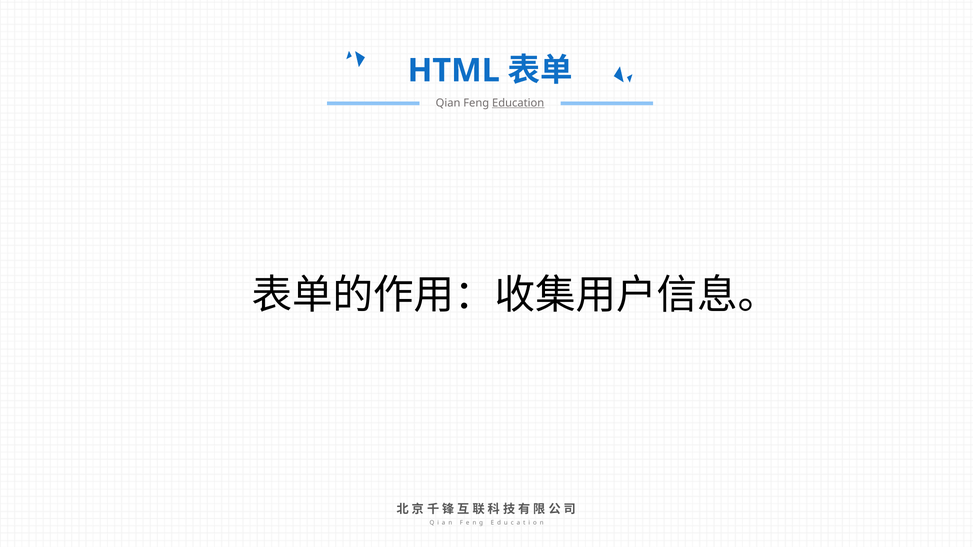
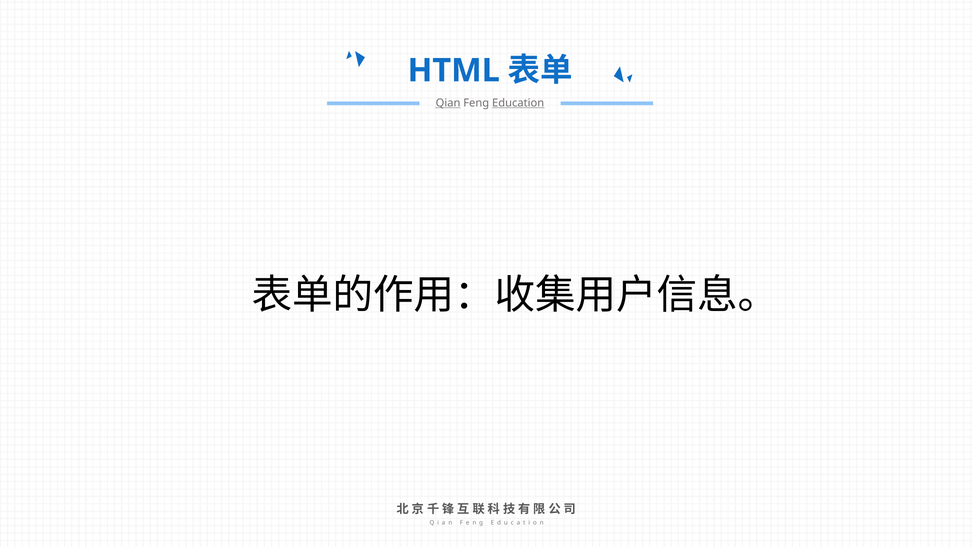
Qian underline: none -> present (448, 103)
